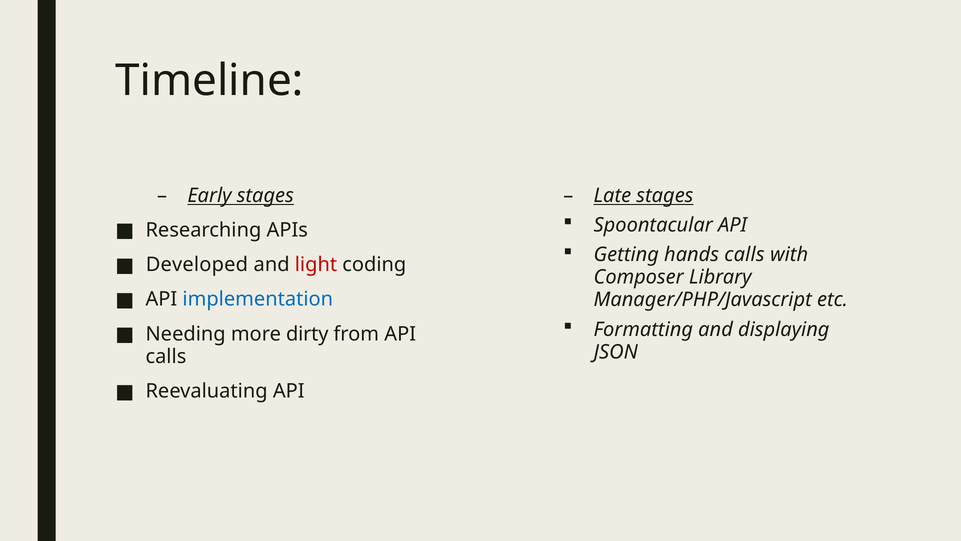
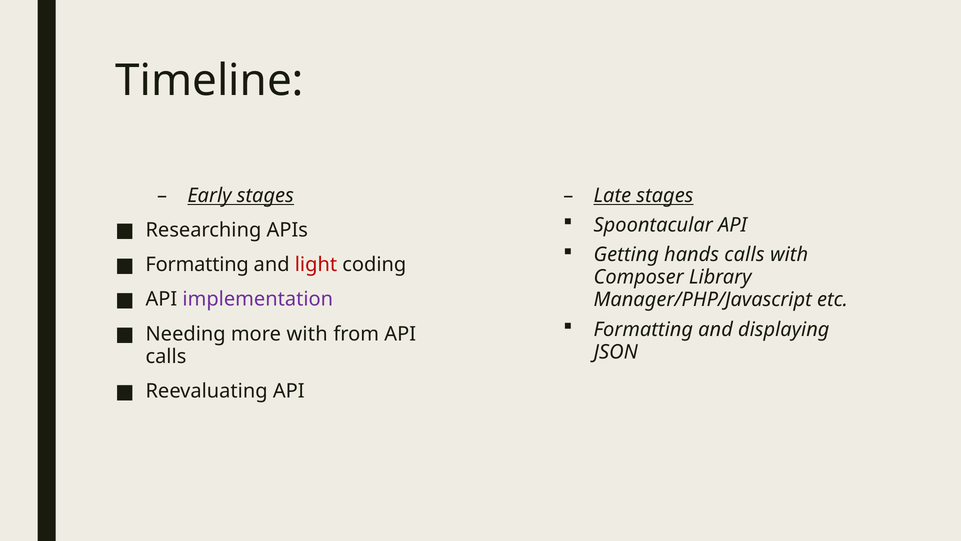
Developed: Developed -> Formatting (197, 264)
implementation colour: blue -> purple (258, 299)
more dirty: dirty -> with (307, 334)
